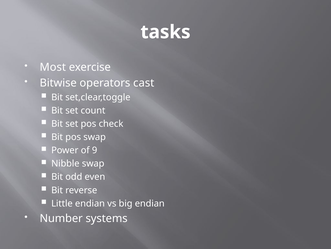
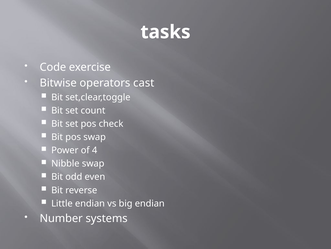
Most: Most -> Code (53, 67)
9: 9 -> 4 (95, 150)
